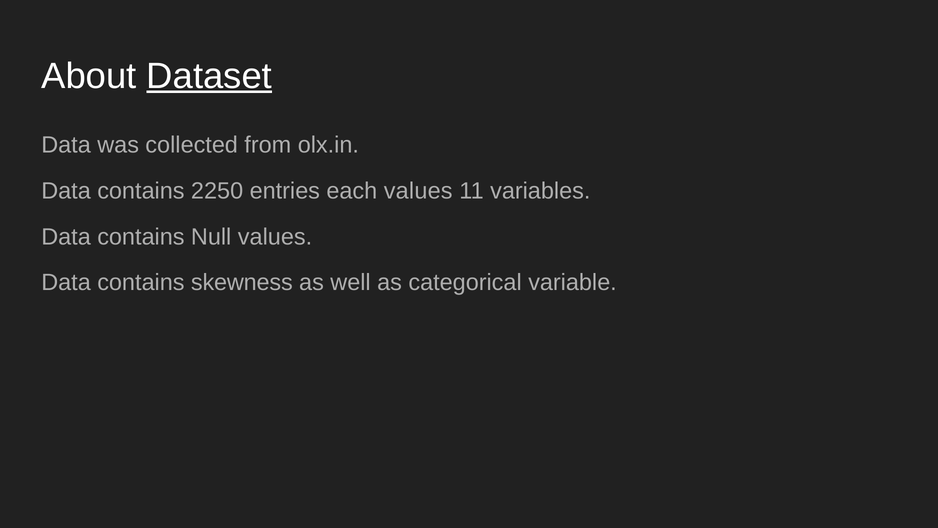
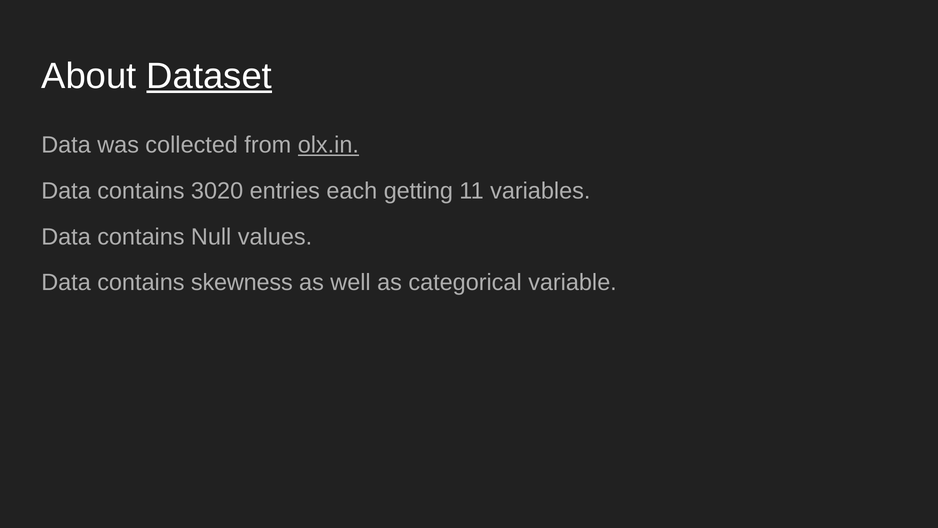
olx.in underline: none -> present (328, 145)
2250: 2250 -> 3020 (217, 191)
each values: values -> getting (418, 191)
